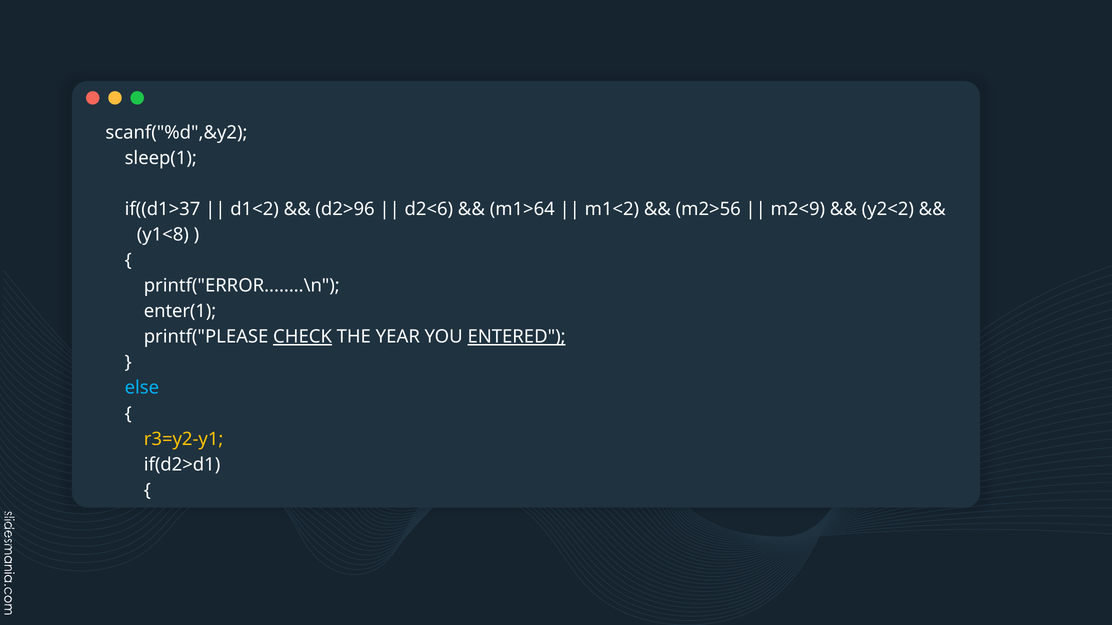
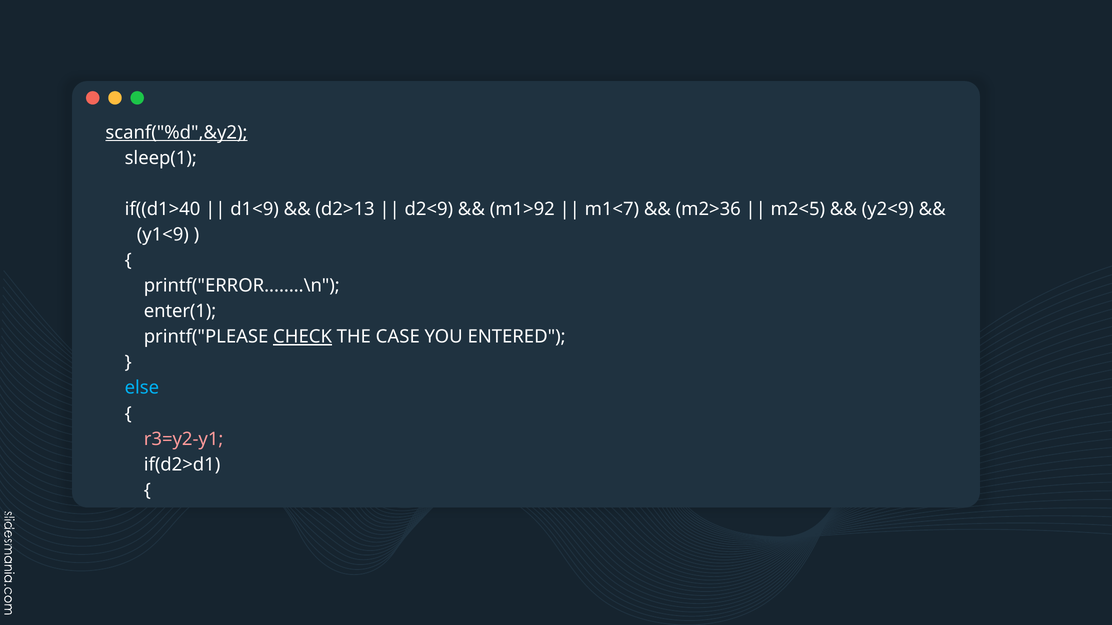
scanf("%d",&y2 underline: none -> present (176, 133)
if((d1>37: if((d1>37 -> if((d1>40 (163, 209)
d1<2: d1<2 -> d1<9 (255, 209)
d2>96: d2>96 -> d2>13 (345, 209)
d2<6: d2<6 -> d2<9 (429, 209)
m1>64: m1>64 -> m1>92 (522, 209)
m1<2: m1<2 -> m1<7 (612, 209)
m2>56: m2>56 -> m2>36 (708, 209)
m2<9: m2<9 -> m2<5 (798, 209)
y2<2: y2<2 -> y2<9 (888, 209)
y1<8: y1<8 -> y1<9 (163, 235)
YEAR: YEAR -> CASE (398, 337)
ENTERED underline: present -> none (517, 337)
r3=y2-y1 colour: yellow -> pink (184, 439)
